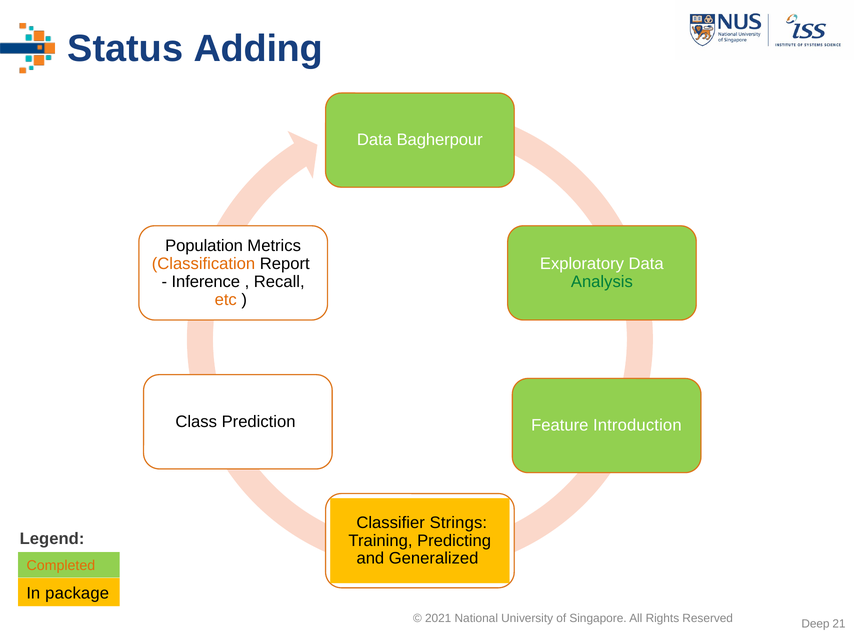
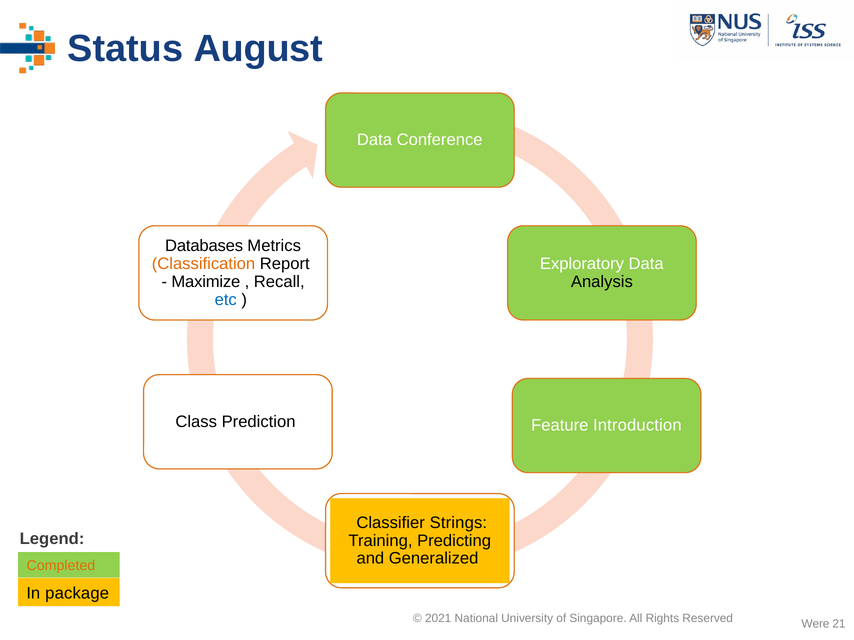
Adding: Adding -> August (258, 49)
Bagherpour: Bagherpour -> Conference (440, 140)
Population: Population -> Databases (204, 246)
Inference: Inference -> Maximize (206, 282)
Analysis colour: green -> black (602, 282)
etc colour: orange -> blue (226, 300)
Deep: Deep -> Were (815, 624)
